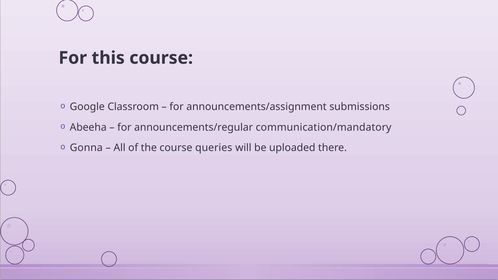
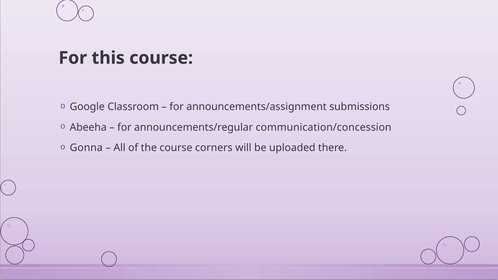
communication/mandatory: communication/mandatory -> communication/concession (324, 127)
queries: queries -> corners (214, 148)
